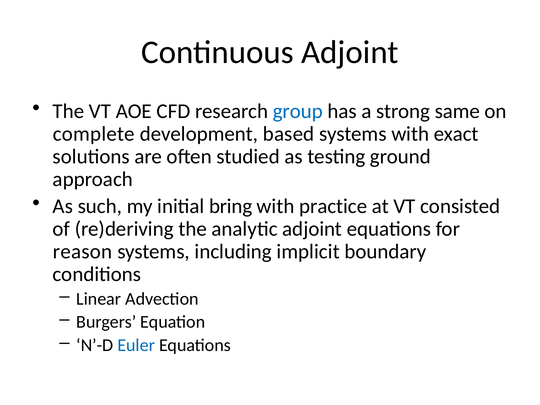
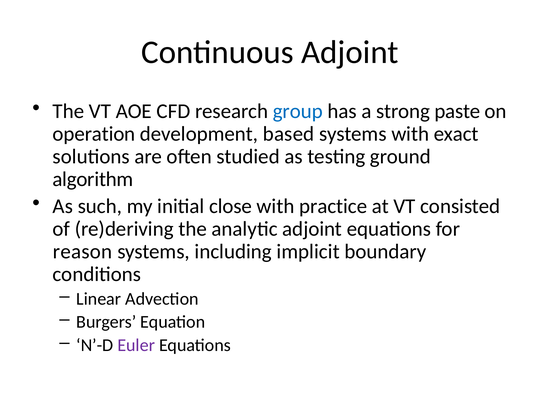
same: same -> paste (457, 111)
complete: complete -> operation (94, 134)
approach: approach -> algorithm (93, 179)
bring: bring -> close (231, 206)
Euler colour: blue -> purple (136, 345)
